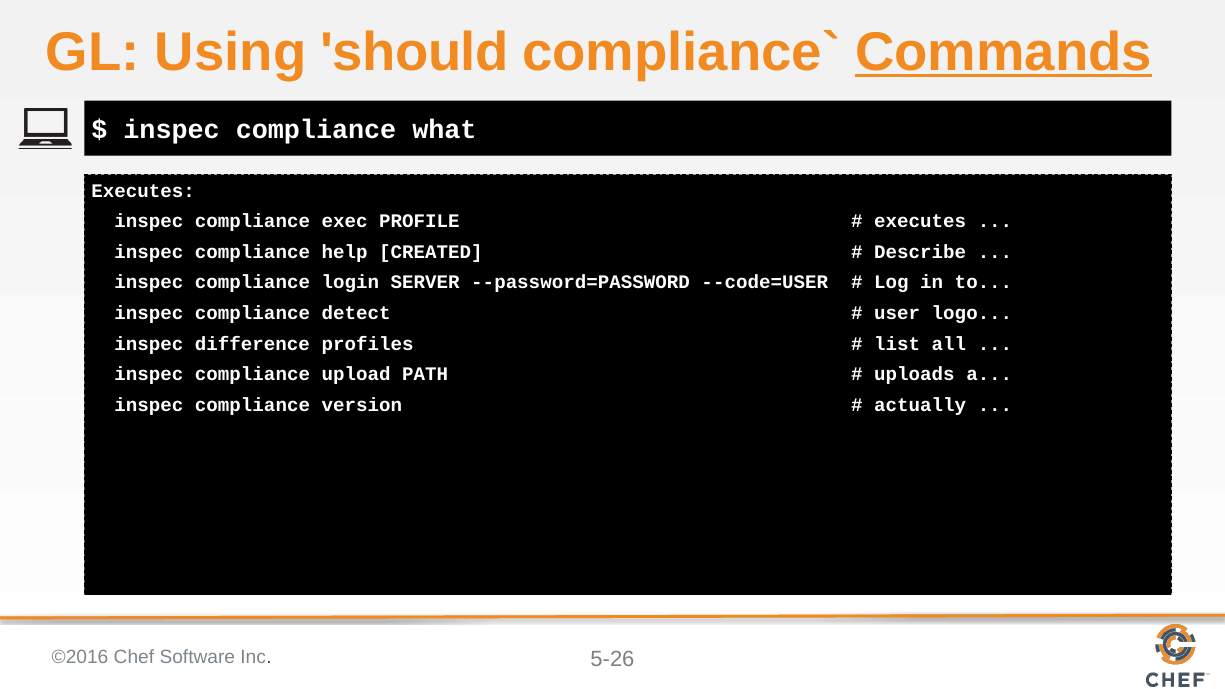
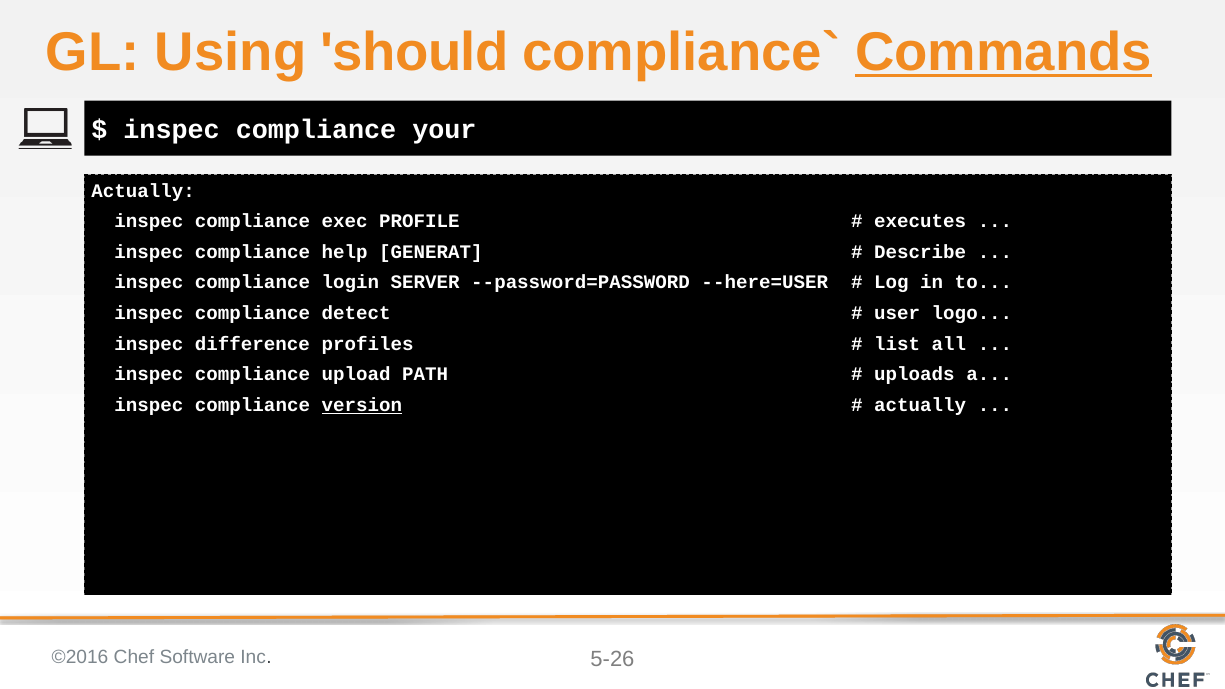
what: what -> your (444, 130)
Executes: Executes -> Actually (143, 191)
CREATED: CREATED -> GENERAT (431, 252)
--code=USER: --code=USER -> --here=USER (765, 283)
version underline: none -> present (362, 405)
